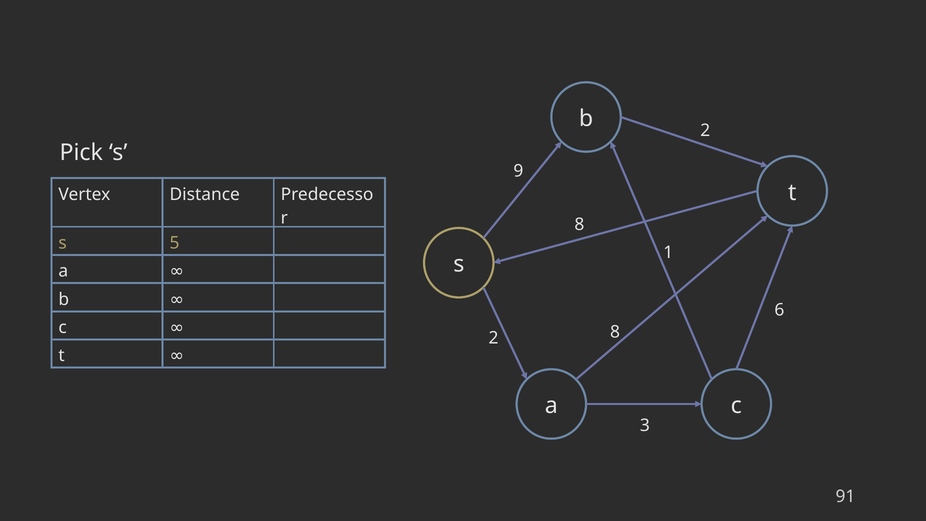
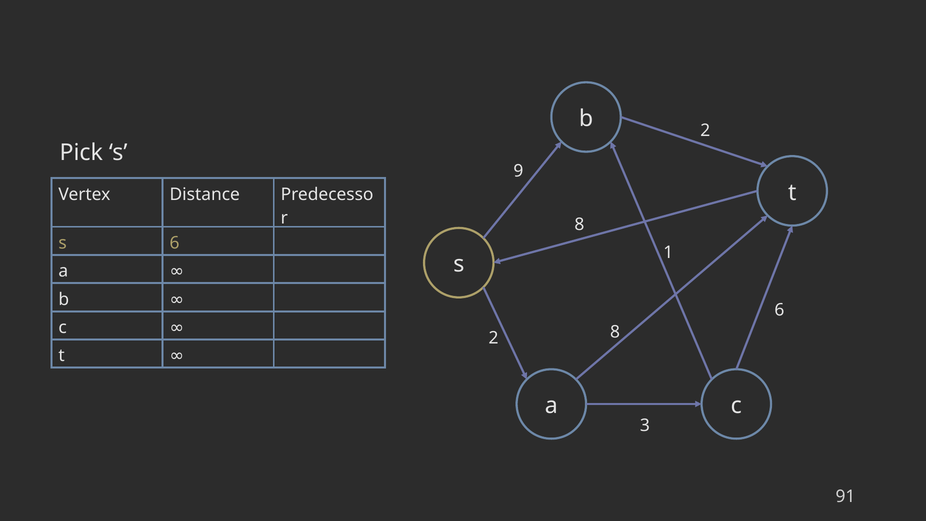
s 5: 5 -> 6 (175, 243)
